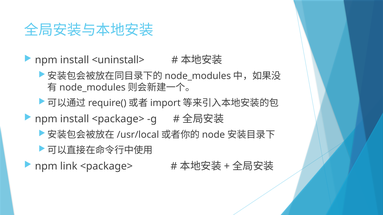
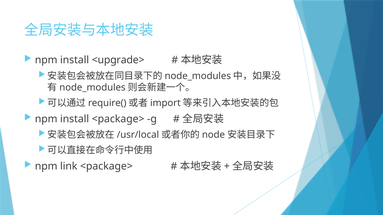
<uninstall>: <uninstall> -> <upgrade> (118, 60)
